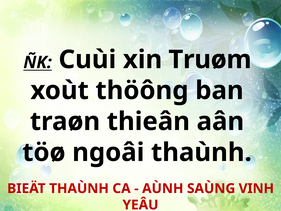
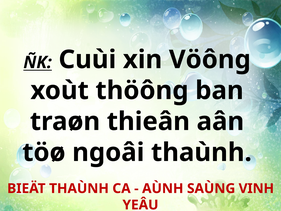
Truøm: Truøm -> Vöông (210, 60)
